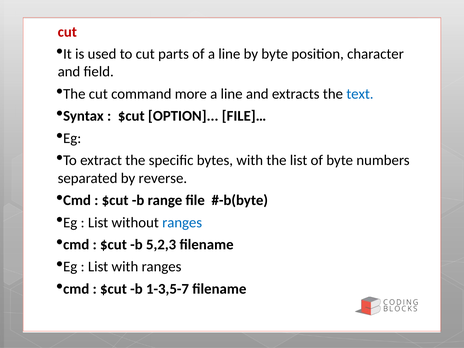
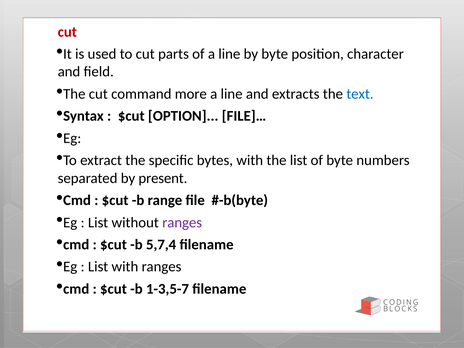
reverse: reverse -> present (163, 178)
ranges colour: blue -> purple (182, 222)
5,2,3: 5,2,3 -> 5,7,4 (161, 245)
